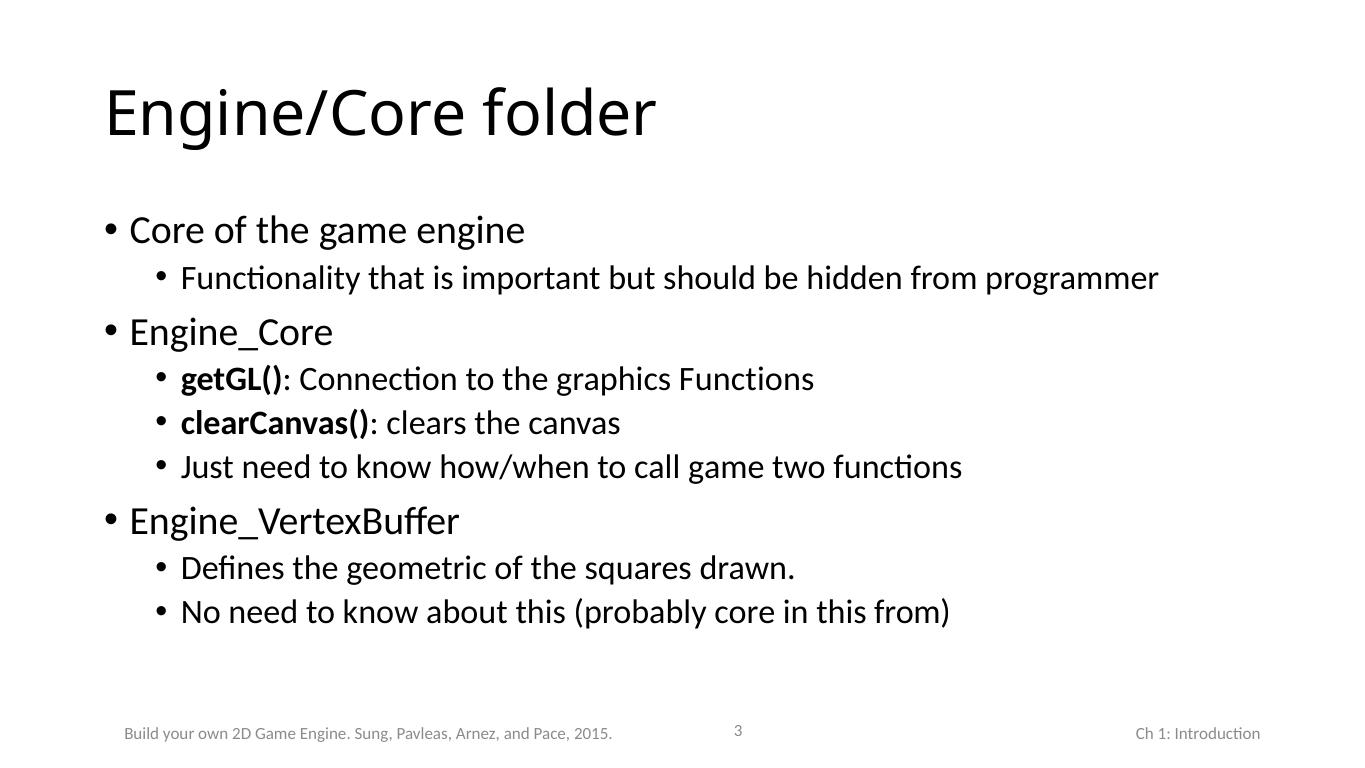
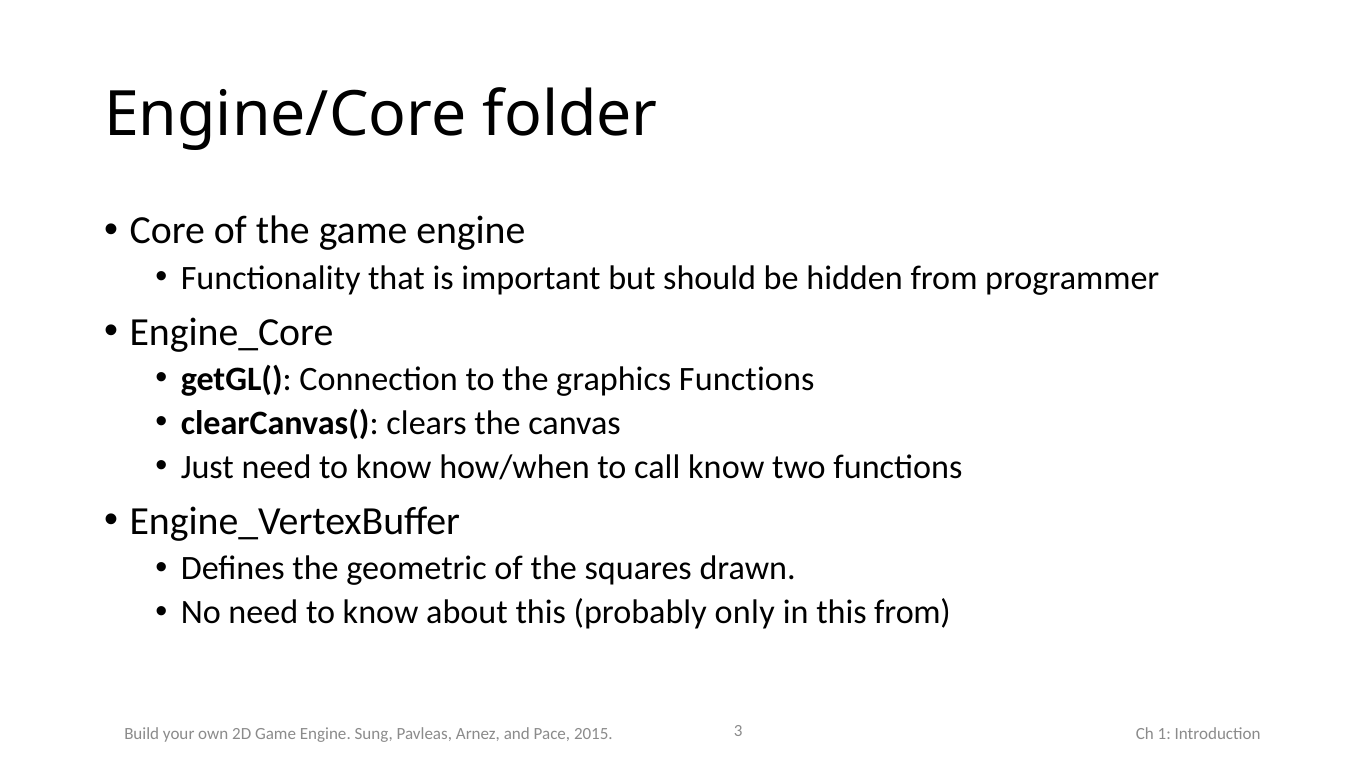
call game: game -> know (726, 467)
probably core: core -> only (745, 612)
